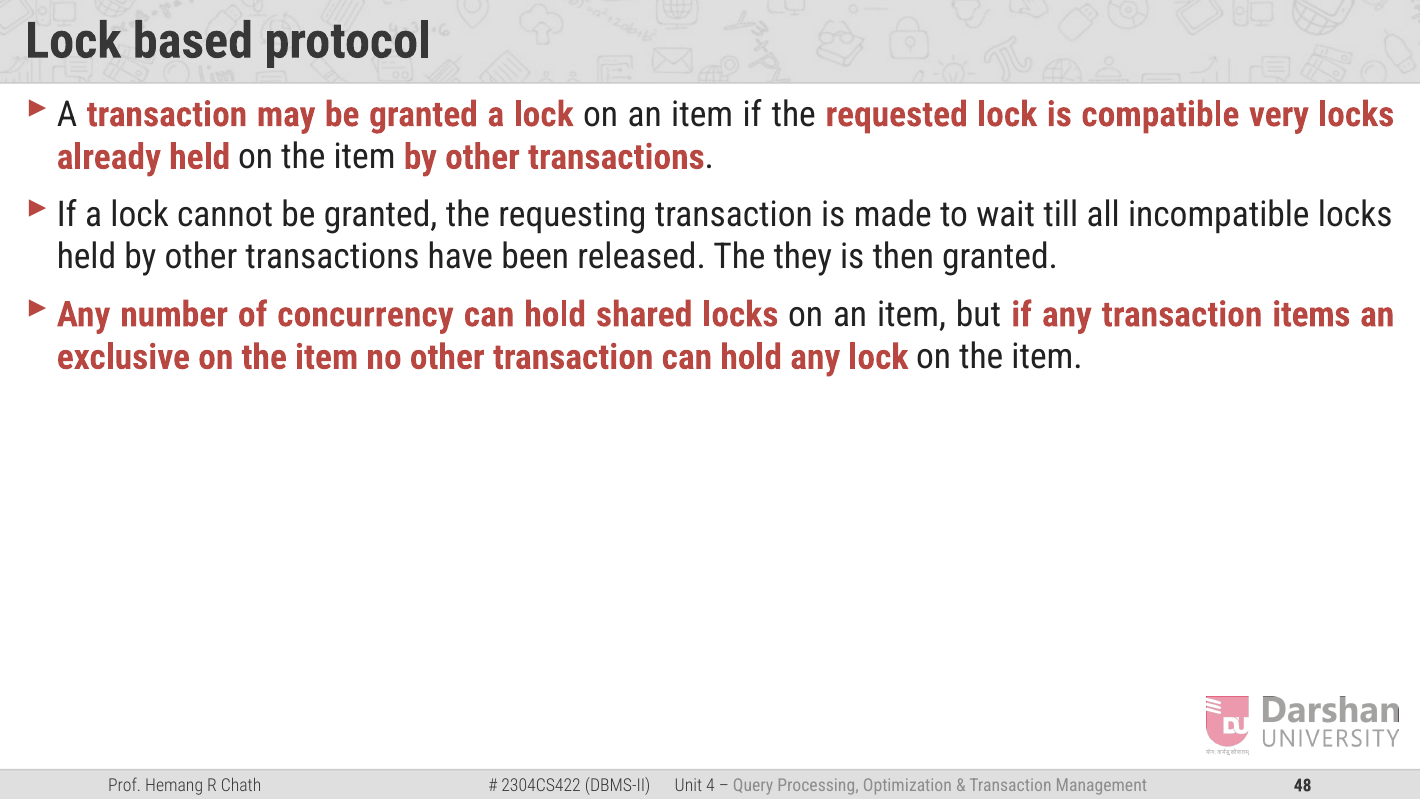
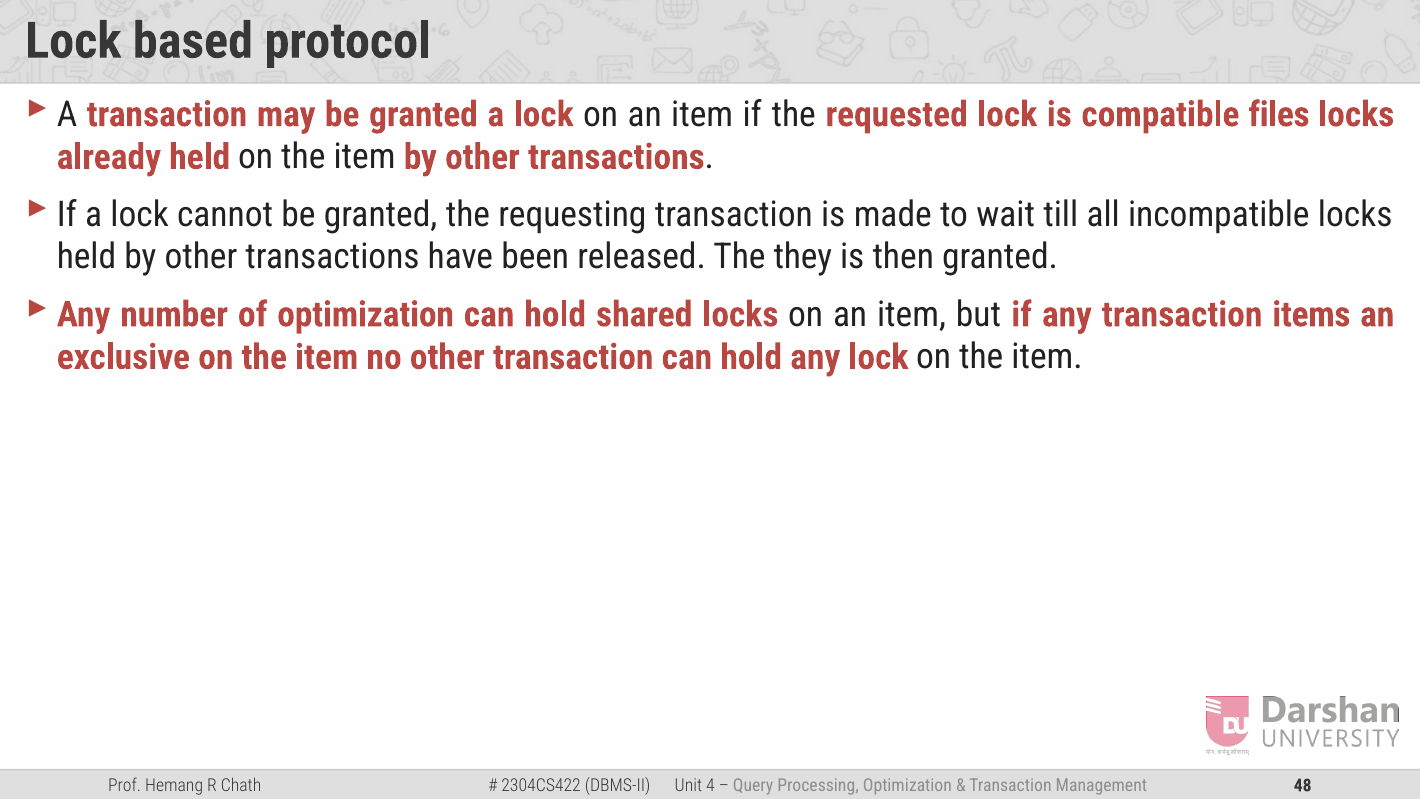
very: very -> files (1279, 114)
of concurrency: concurrency -> optimization (366, 314)
